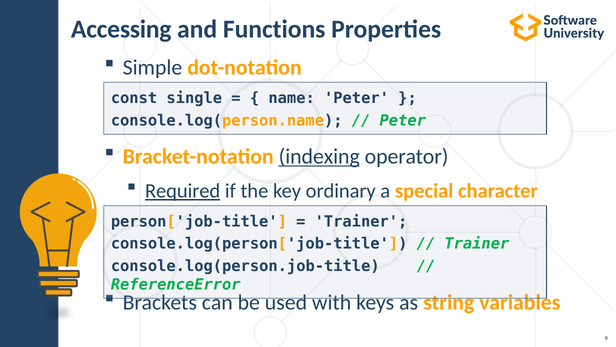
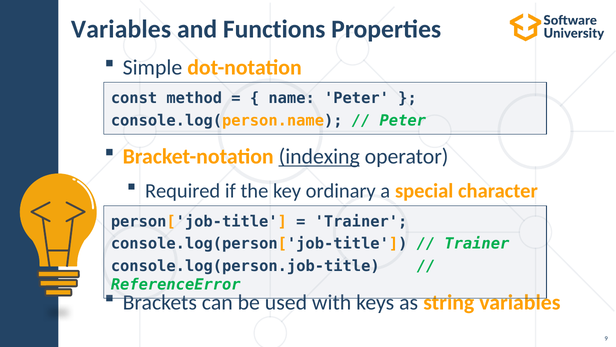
Accessing: Accessing -> Variables (121, 29)
single: single -> method (194, 98)
Required underline: present -> none (183, 191)
